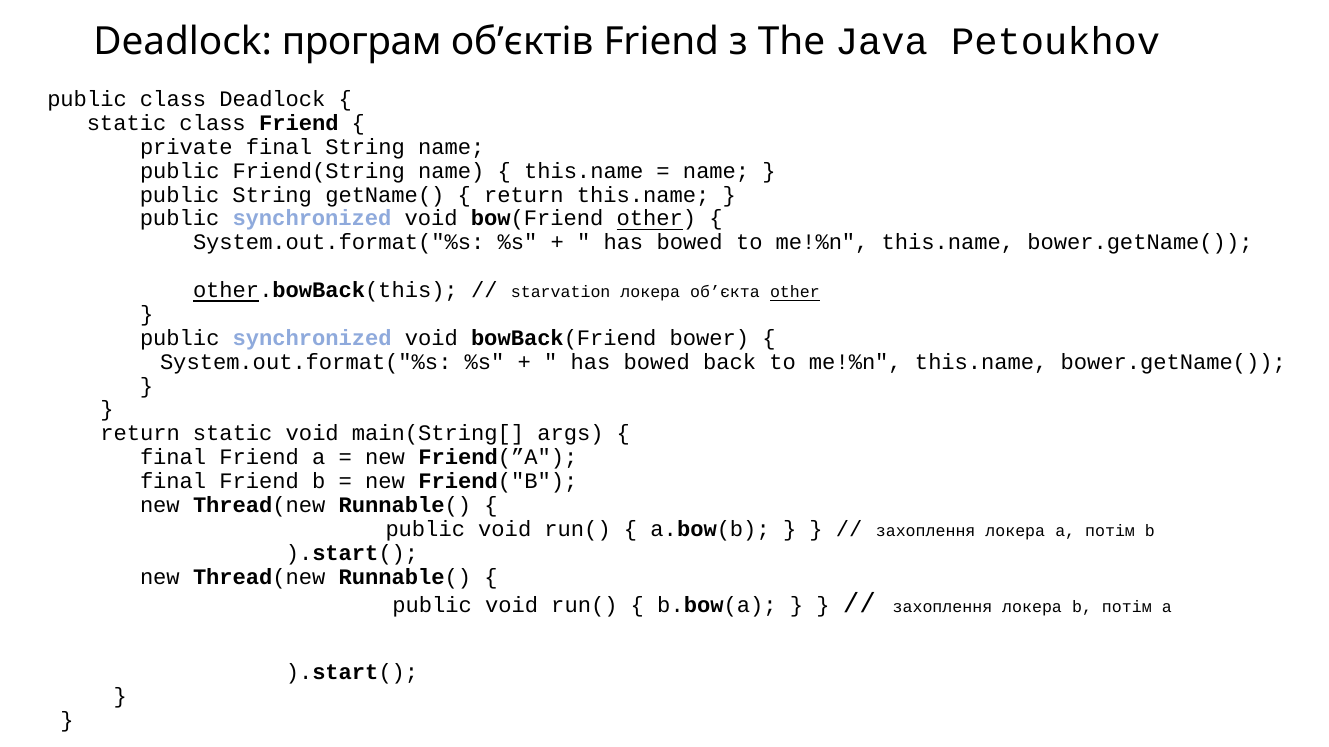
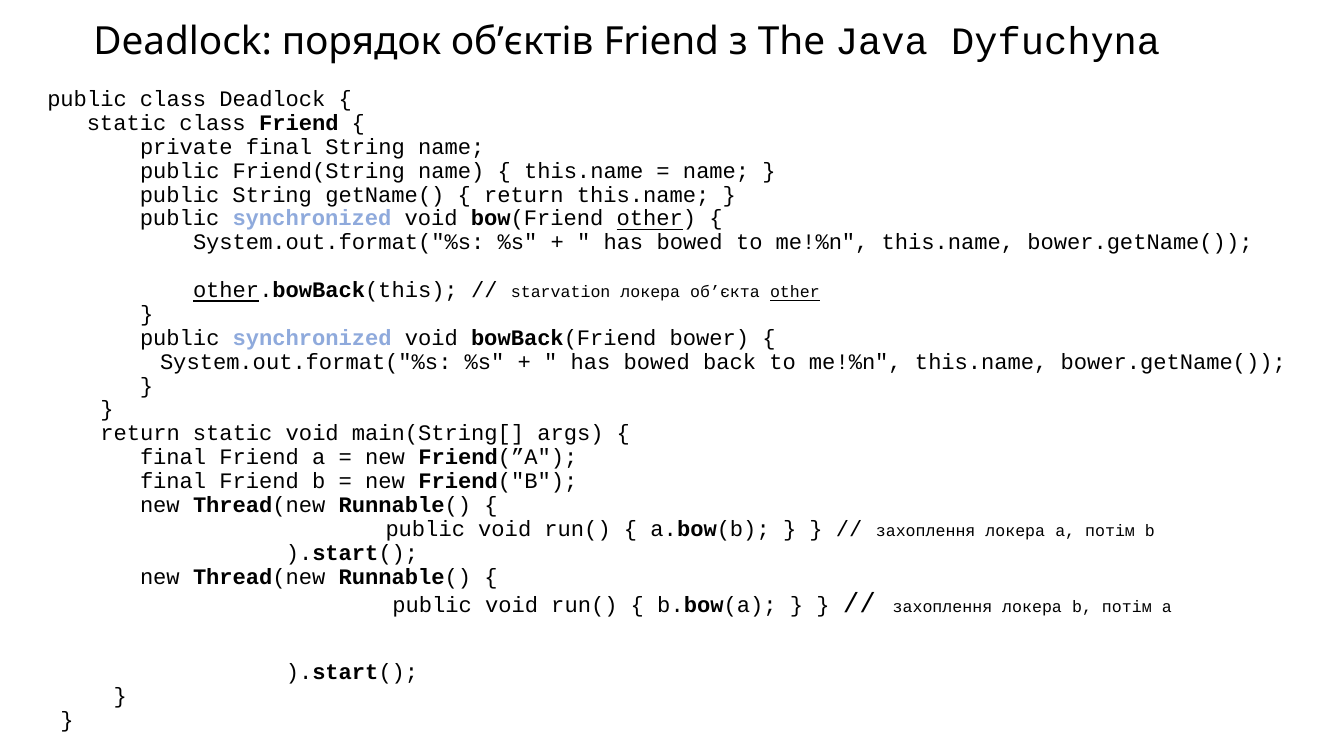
програм: програм -> порядок (362, 41)
Petoukhov: Petoukhov -> Dyfuchyna (1056, 41)
